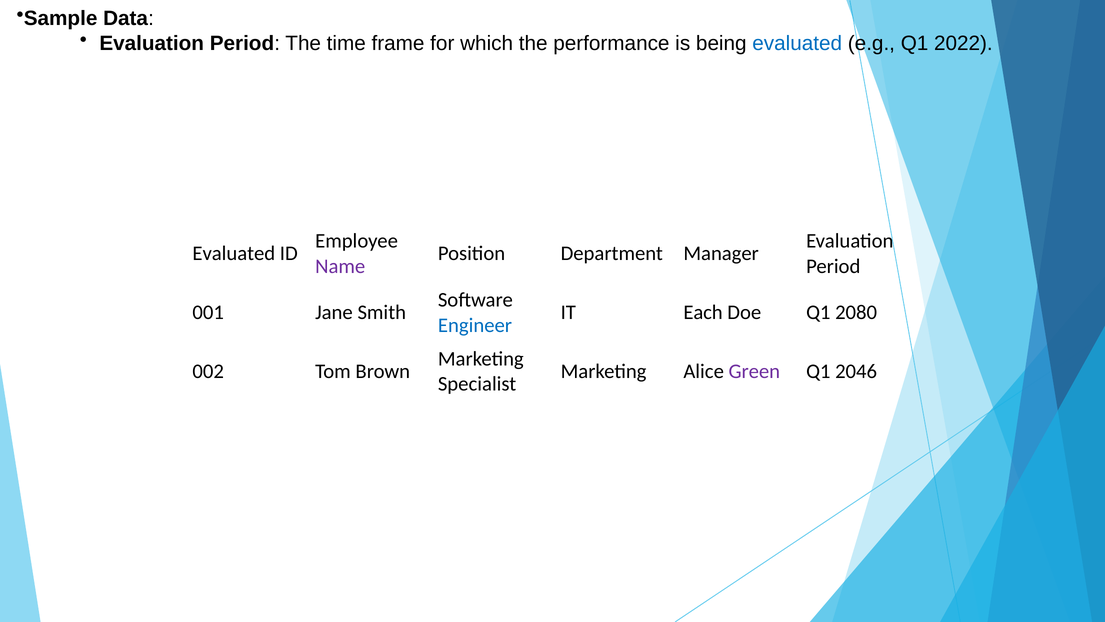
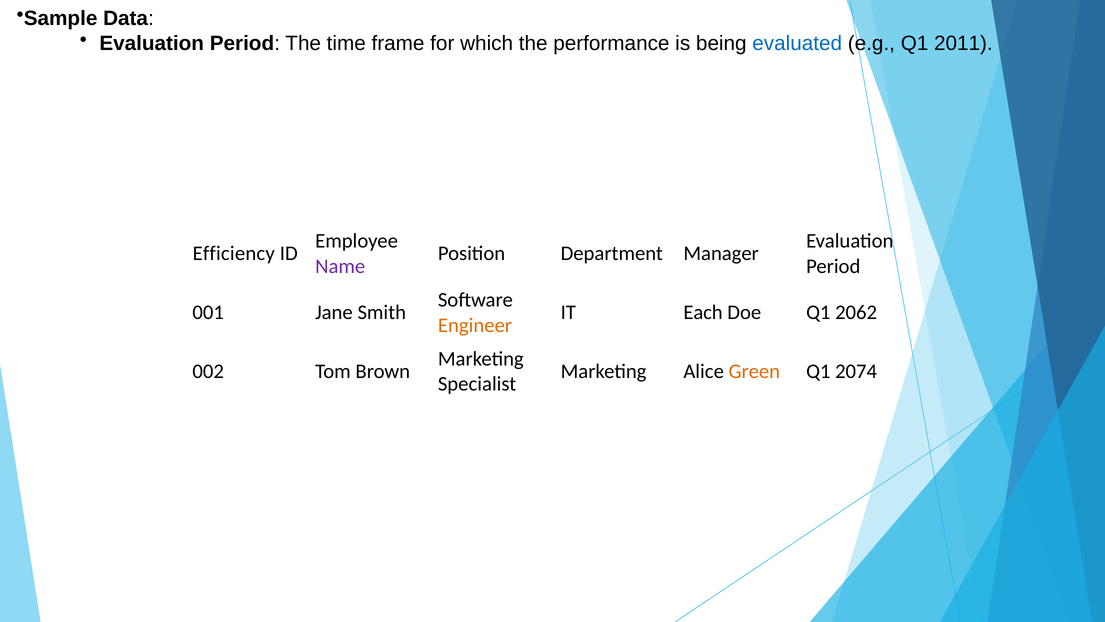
2022: 2022 -> 2011 (963, 43)
Evaluated: Evaluated -> Efficiency (234, 253)
2080: 2080 -> 2062 (856, 312)
Engineer colour: blue -> orange (475, 325)
Green colour: purple -> orange (754, 371)
2046: 2046 -> 2074 (856, 371)
